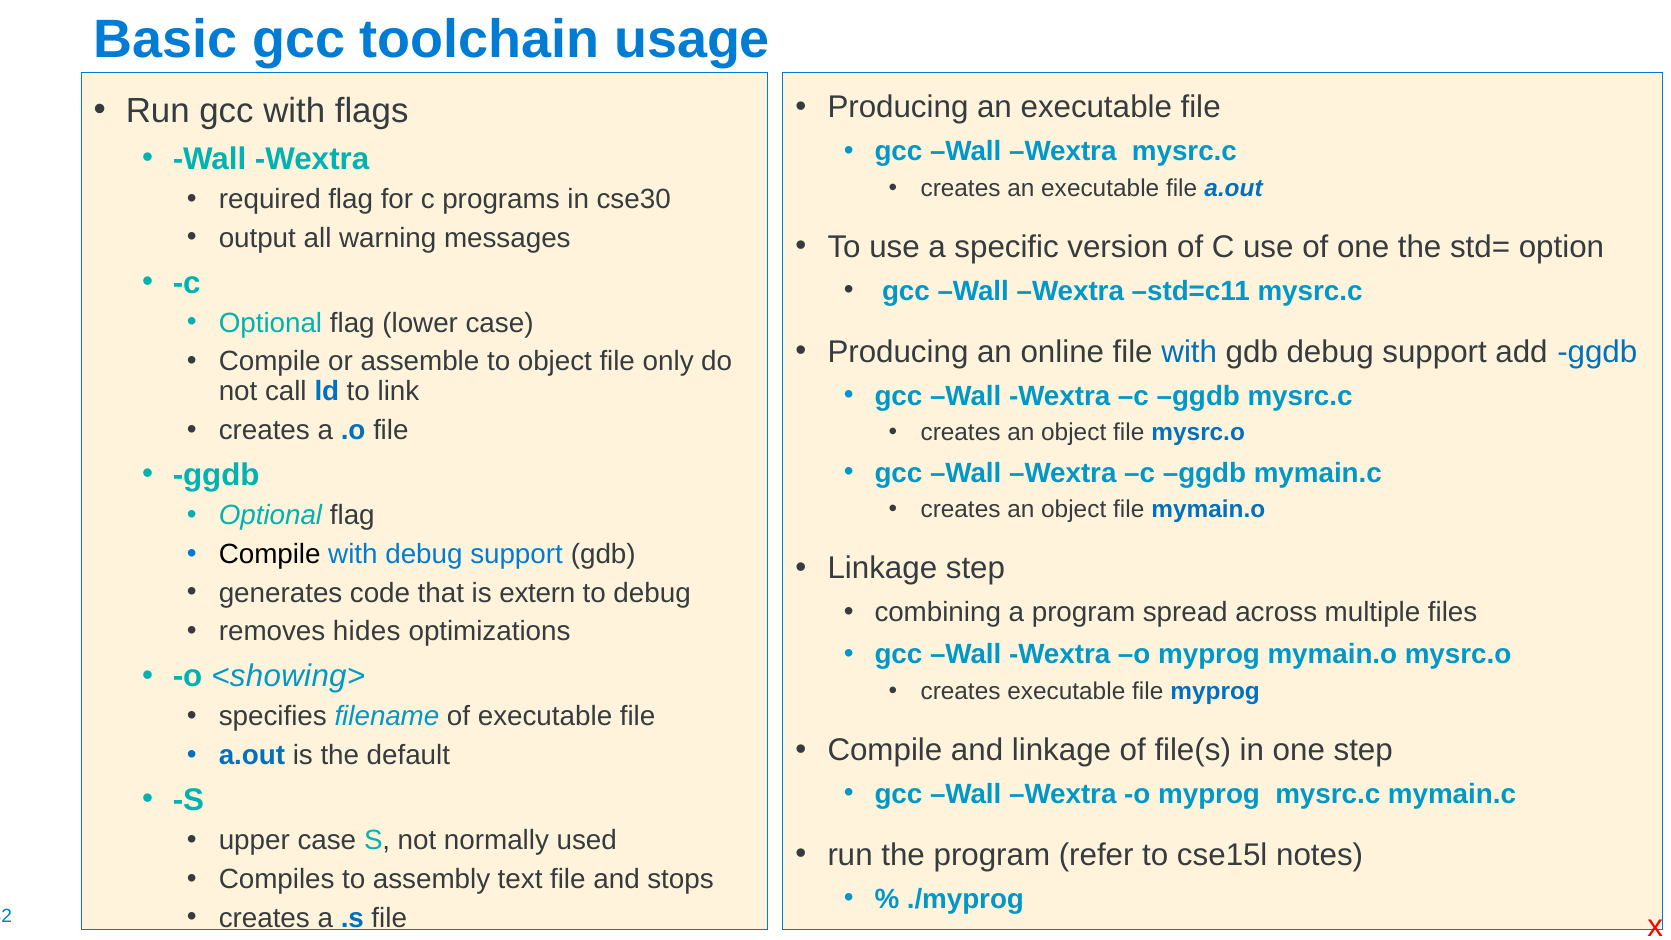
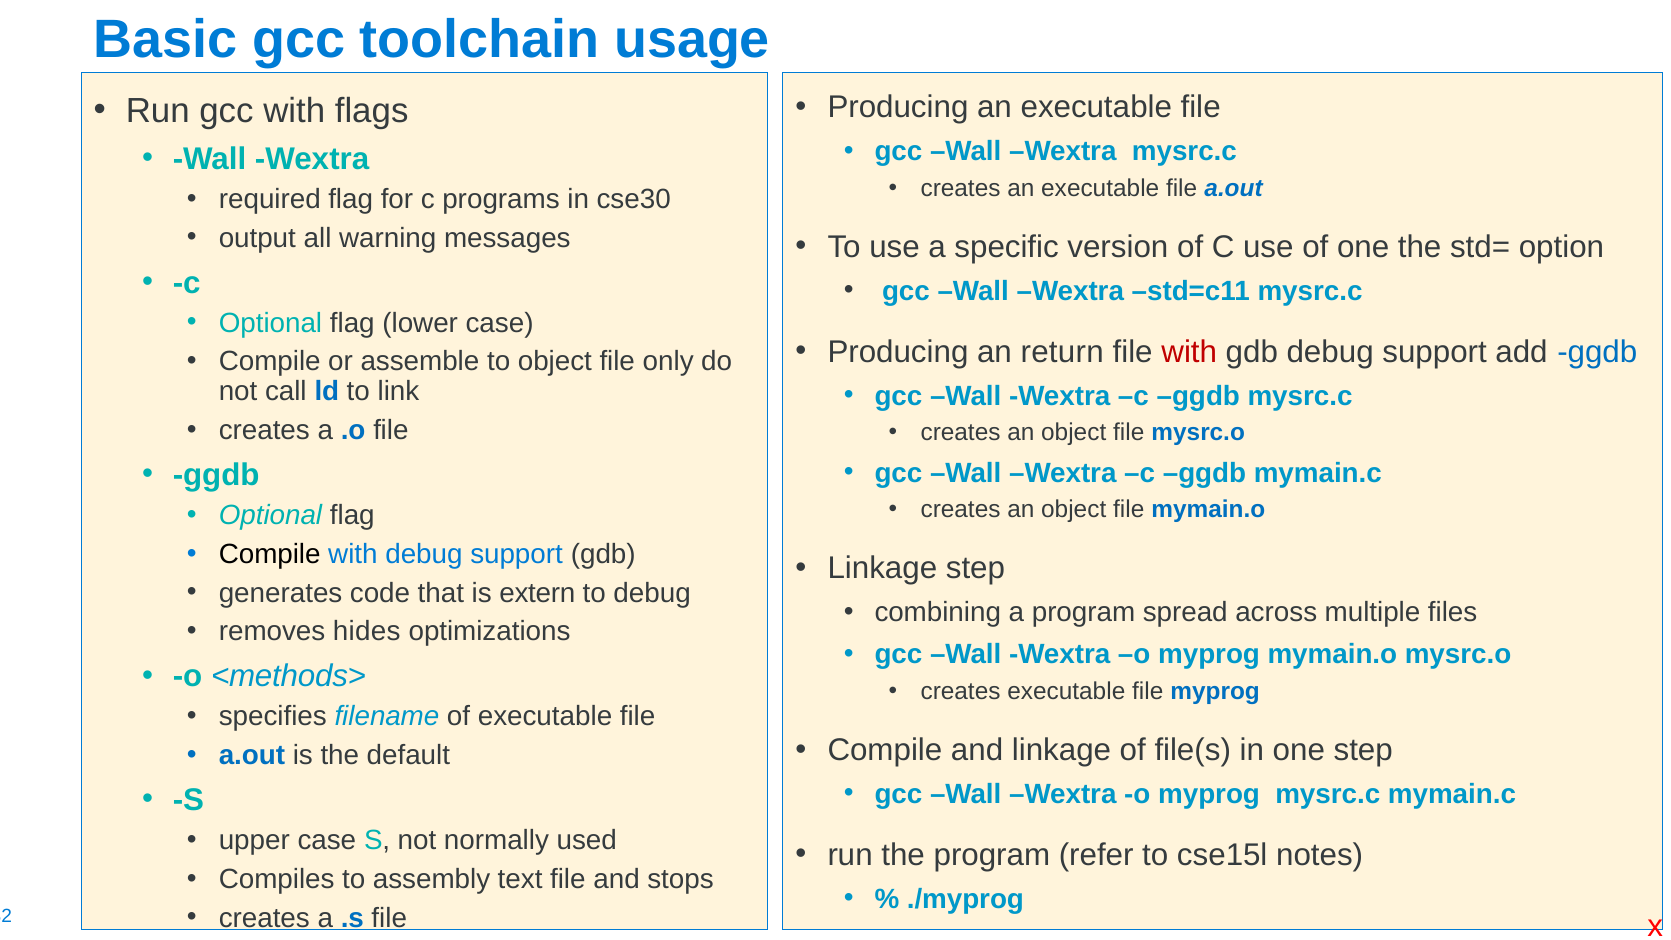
online: online -> return (1062, 352)
with colour: blue -> red (1189, 352)
<showing>: <showing> -> <methods> (289, 676)
